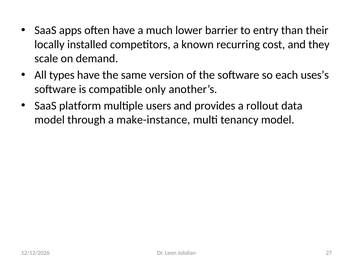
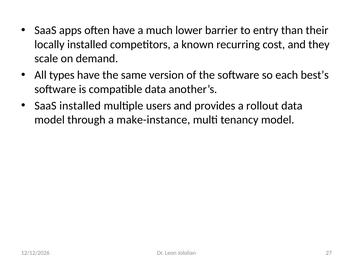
uses’s: uses’s -> best’s (315, 75)
compatible only: only -> data (156, 89)
SaaS platform: platform -> installed (80, 106)
